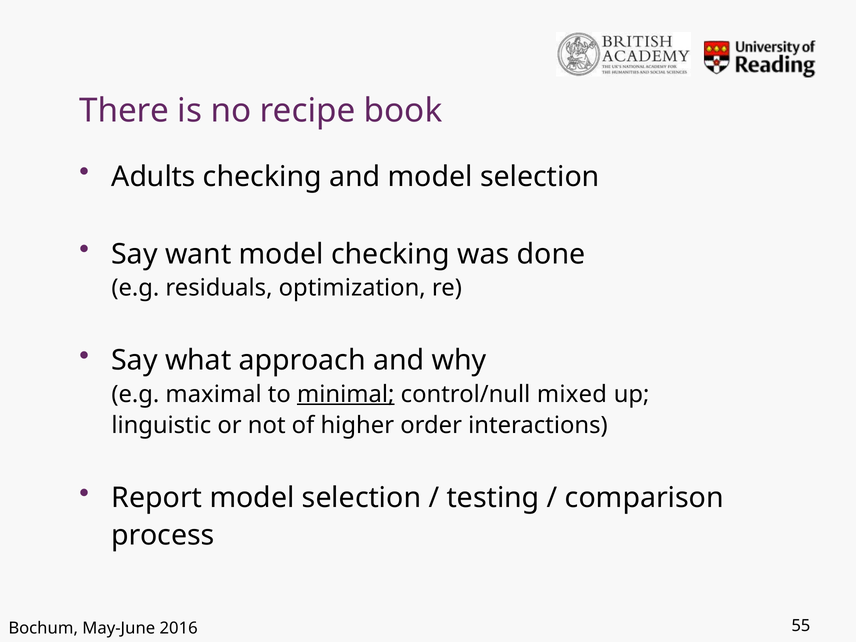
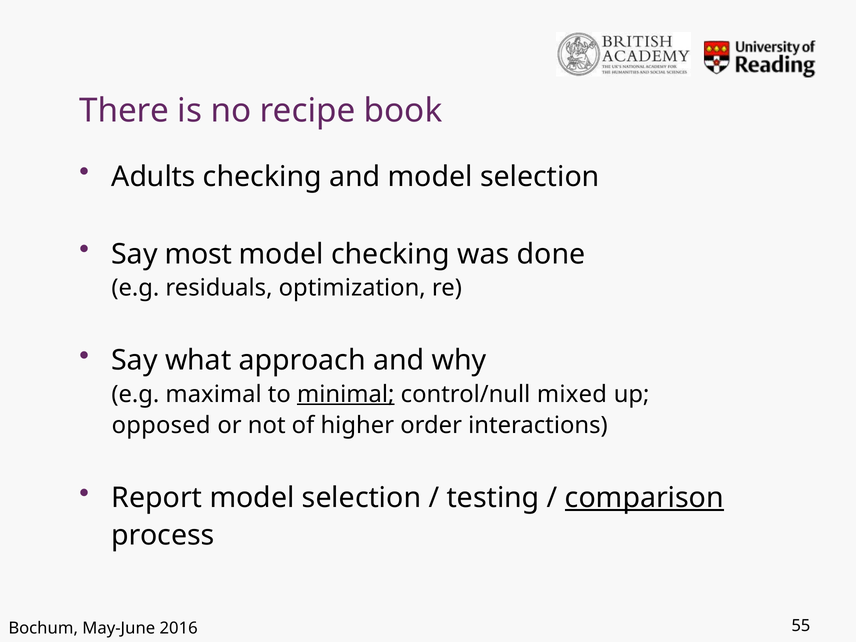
want: want -> most (198, 254)
linguistic: linguistic -> opposed (161, 426)
comparison underline: none -> present (644, 498)
